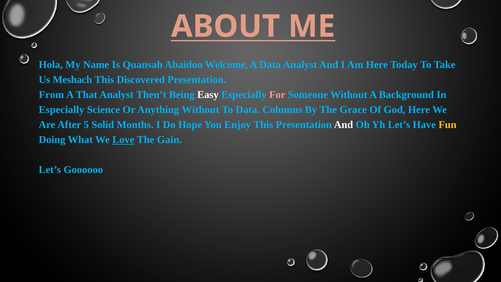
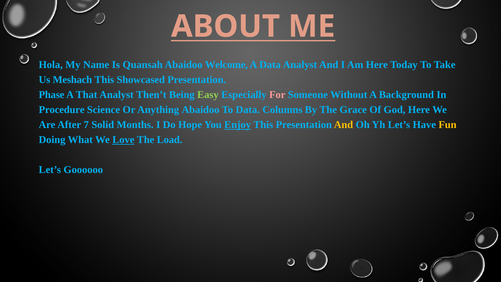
Discovered: Discovered -> Showcased (141, 80)
From: From -> Phase (52, 95)
Easy colour: white -> light green (208, 95)
Especially: Especially -> Procedure (62, 110)
Anything Without: Without -> Abaidoo (201, 110)
5: 5 -> 7 (86, 125)
Enjoy underline: none -> present (238, 125)
And colour: white -> yellow (344, 125)
Gain: Gain -> Load (170, 140)
